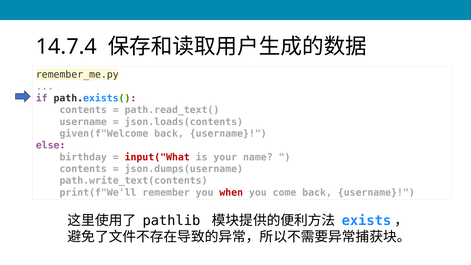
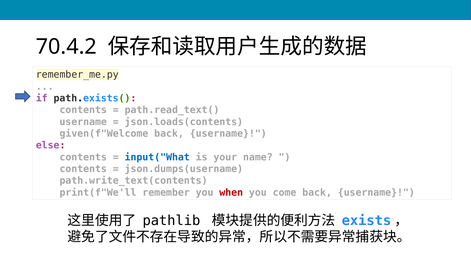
14.7.4: 14.7.4 -> 70.4.2 (66, 47)
birthday: birthday -> contents (83, 157)
input("What colour: red -> blue (157, 157)
